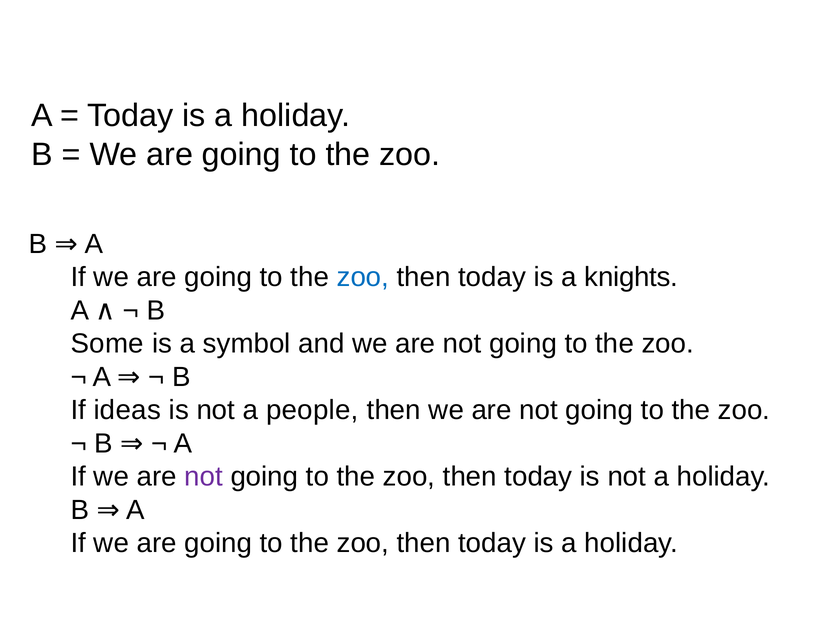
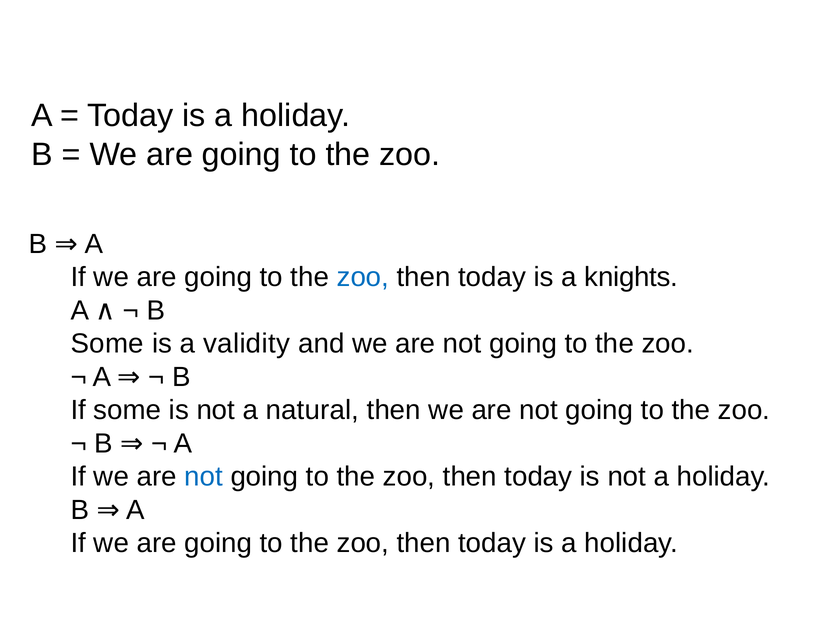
symbol: symbol -> validity (247, 344)
If ideas: ideas -> some (127, 410)
people: people -> natural (312, 410)
not colour: purple -> blue (204, 477)
